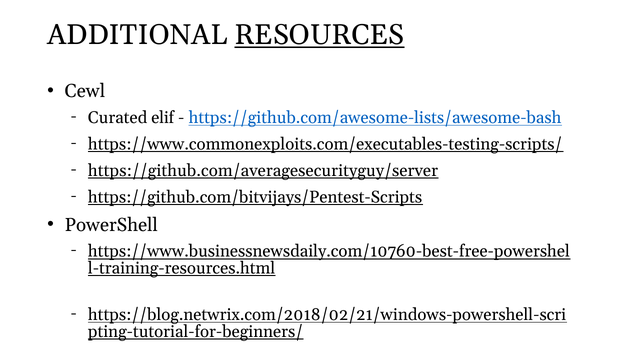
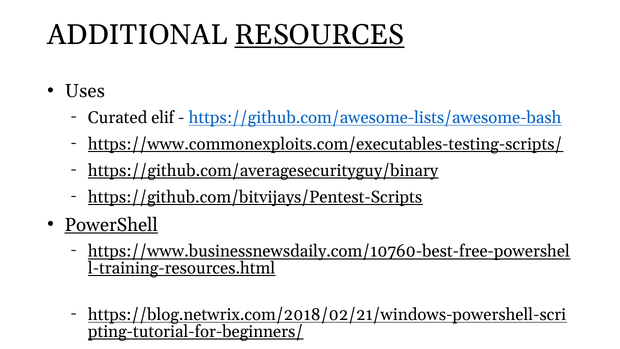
Cewl: Cewl -> Uses (85, 91)
https://github.com/averagesecurityguy/server: https://github.com/averagesecurityguy/server -> https://github.com/averagesecurityguy/binary (263, 170)
PowerShell underline: none -> present (111, 225)
